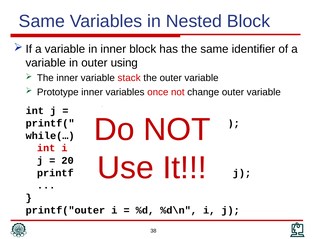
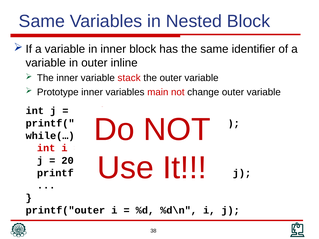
using: using -> inline (124, 63)
once: once -> main (158, 92)
